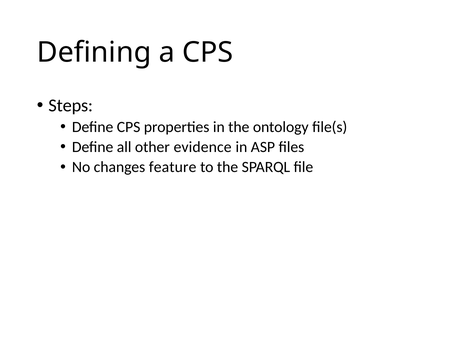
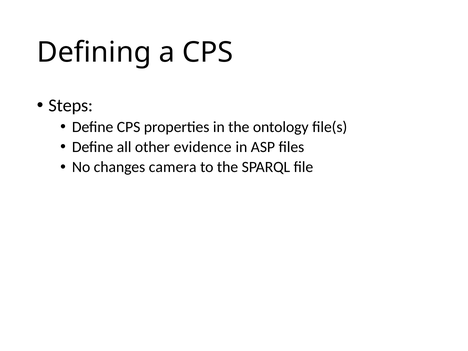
feature: feature -> camera (173, 167)
